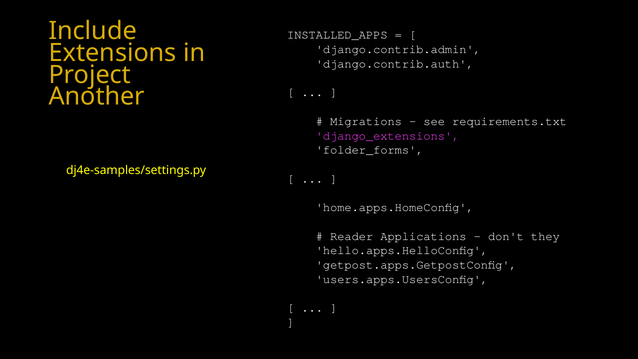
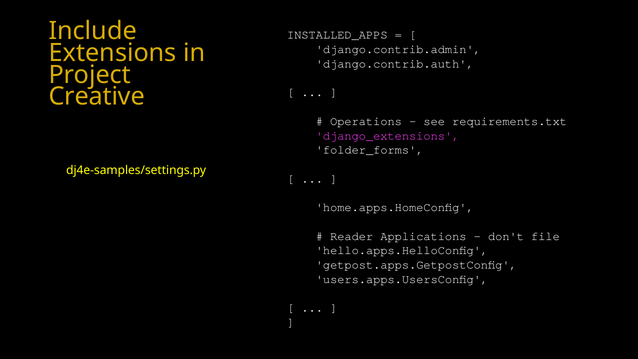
Another: Another -> Creative (97, 97)
Migrations: Migrations -> Operations (366, 121)
they: they -> file (545, 236)
